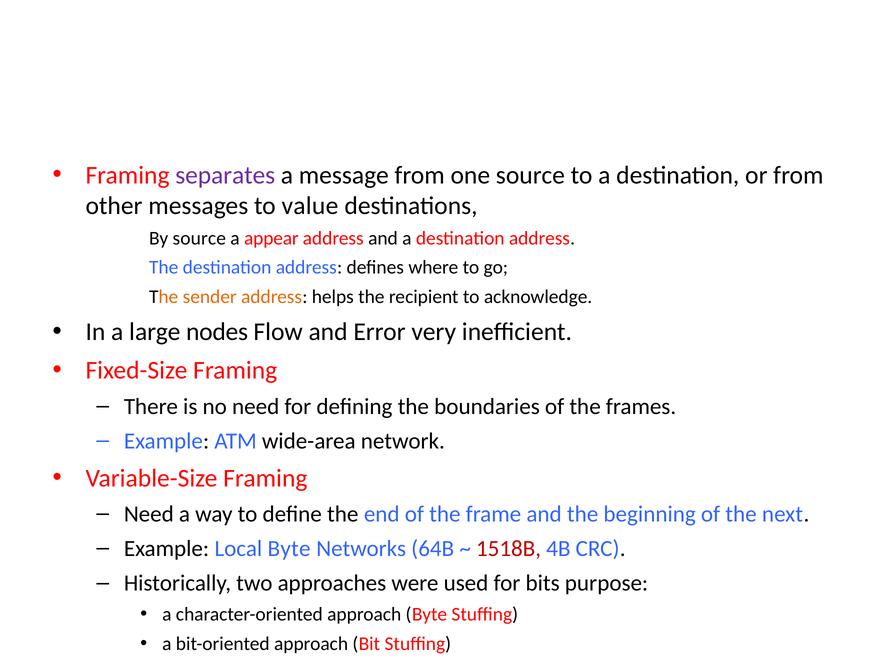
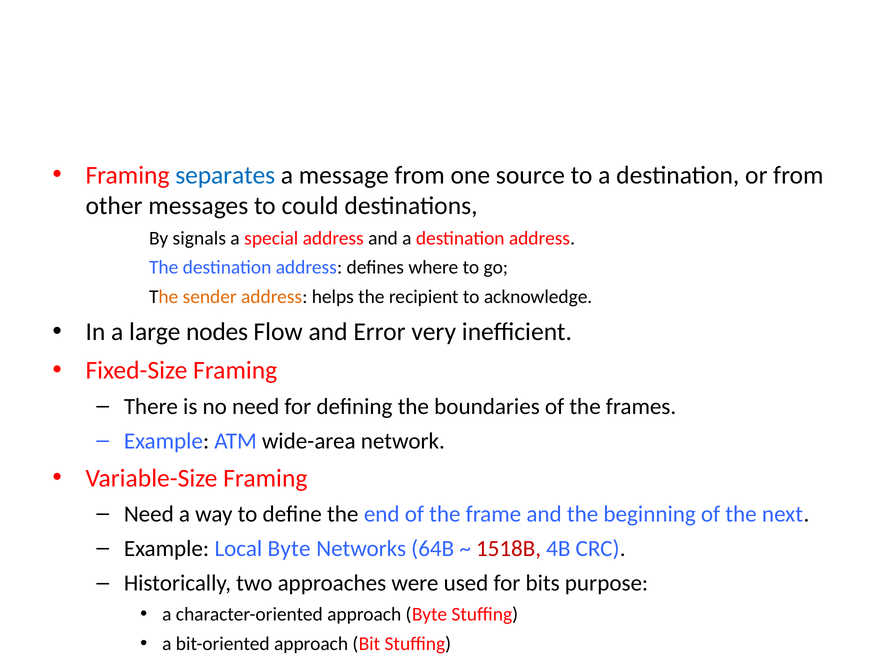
separates colour: purple -> blue (225, 175)
value: value -> could (310, 206)
By source: source -> signals (199, 238)
appear: appear -> special (271, 238)
